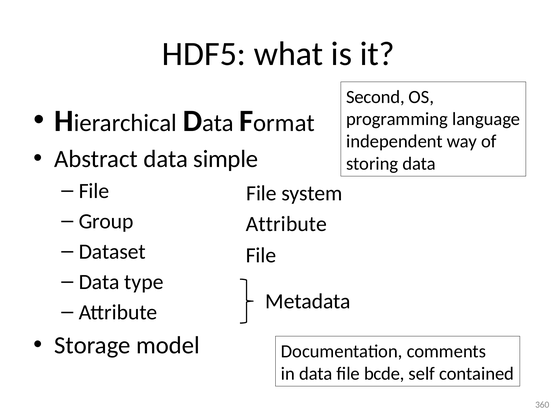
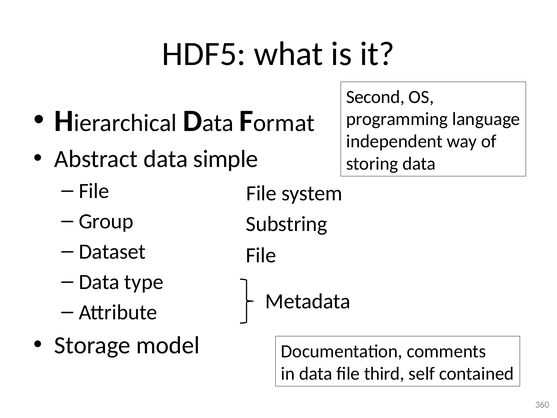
Attribute: Attribute -> Substring (287, 224)
bcde: bcde -> third (384, 374)
